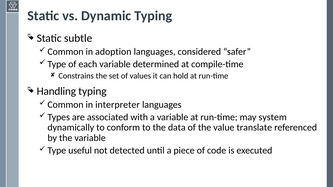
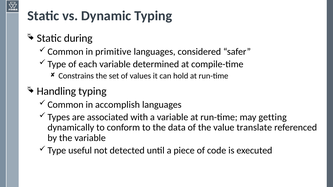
subtle: subtle -> during (78, 38)
adoption: adoption -> primitive (113, 52)
interpreter: interpreter -> accomplish (118, 105)
system: system -> getting (273, 117)
